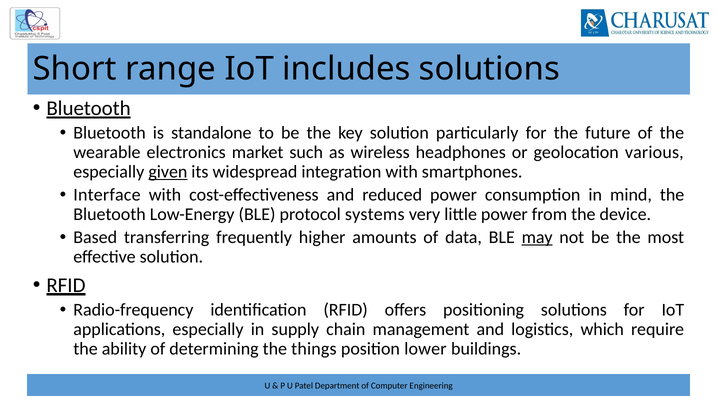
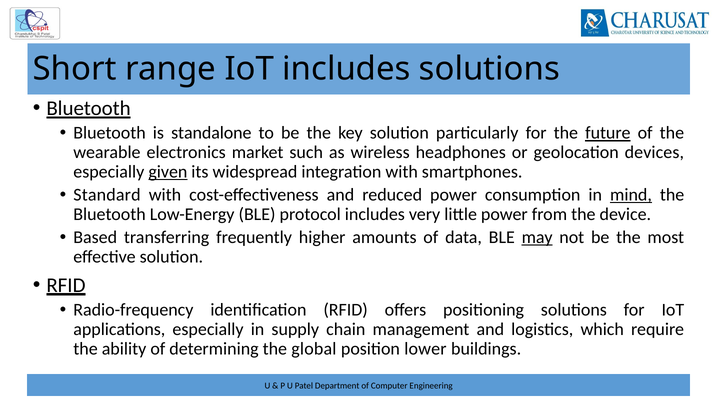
future underline: none -> present (608, 133)
various: various -> devices (654, 153)
Interface: Interface -> Standard (107, 195)
mind underline: none -> present (631, 195)
protocol systems: systems -> includes (375, 215)
things: things -> global (314, 349)
